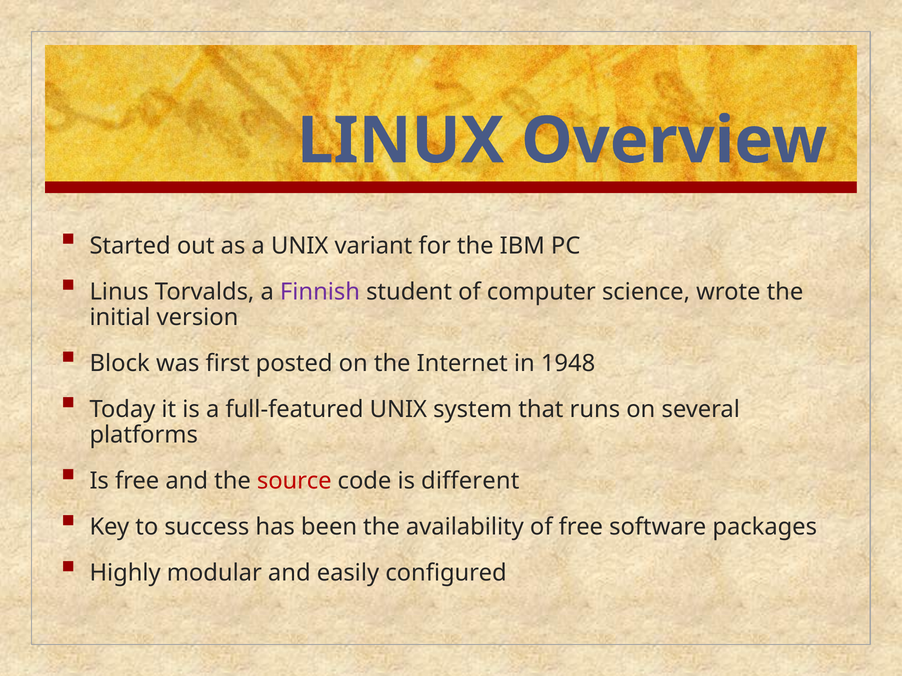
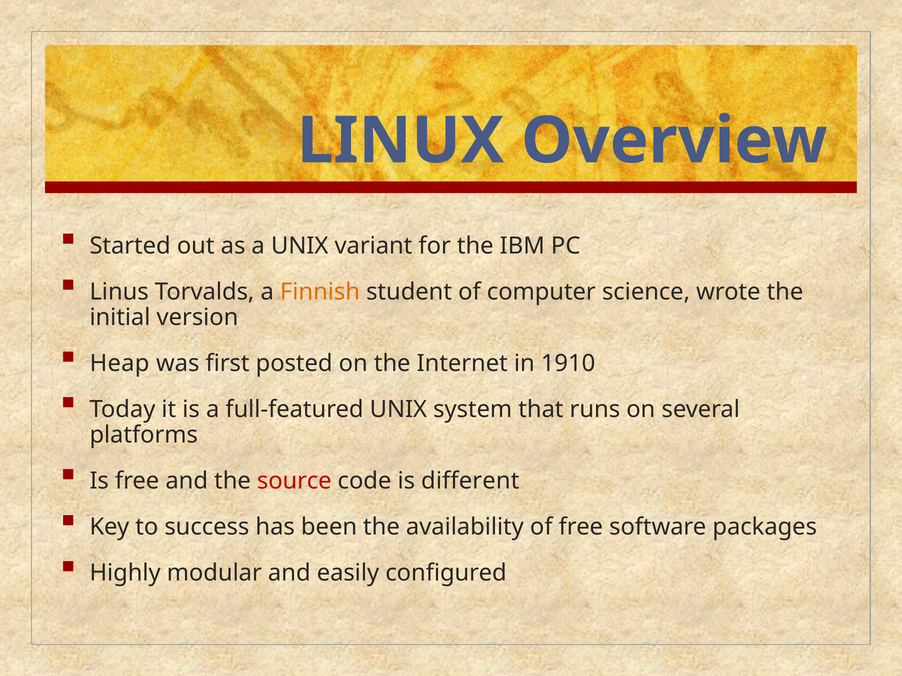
Finnish colour: purple -> orange (320, 292)
Block: Block -> Heap (120, 364)
1948: 1948 -> 1910 (568, 364)
